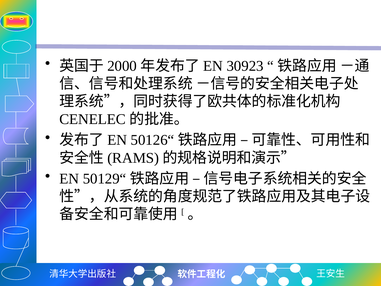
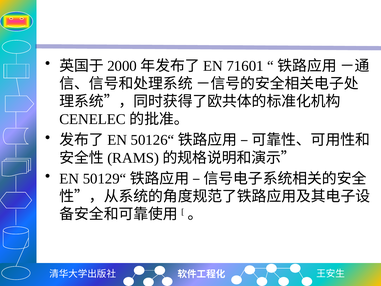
30923: 30923 -> 71601 (245, 66)
